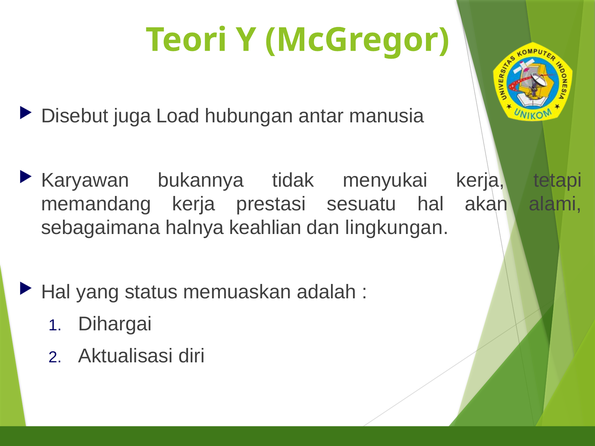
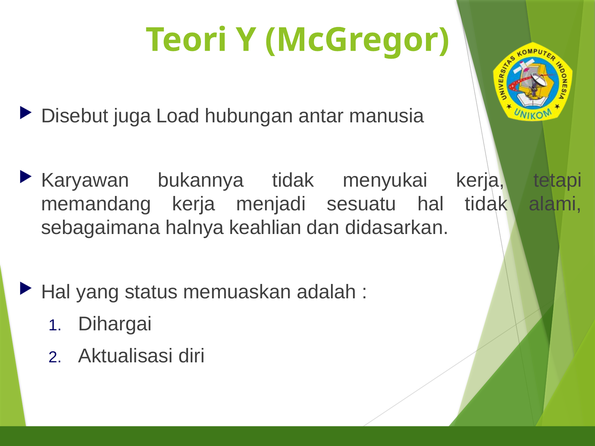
prestasi: prestasi -> menjadi (271, 204)
hal akan: akan -> tidak (486, 204)
lingkungan: lingkungan -> didasarkan (397, 228)
